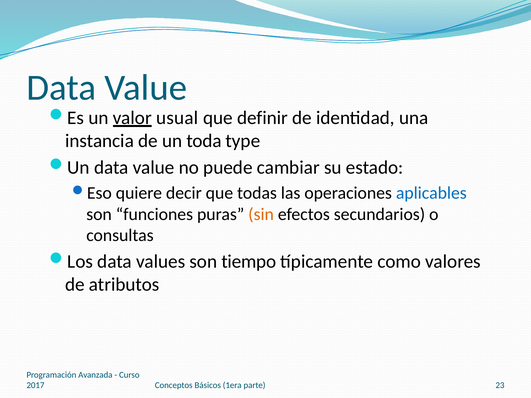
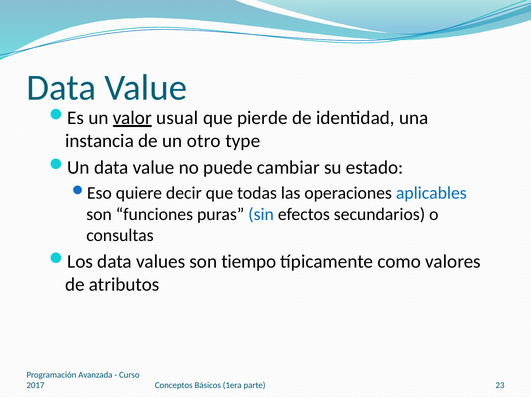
definir: definir -> pierde (262, 118)
toda: toda -> otro (204, 141)
sin colour: orange -> blue (261, 214)
